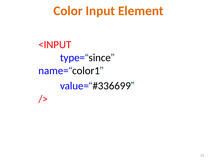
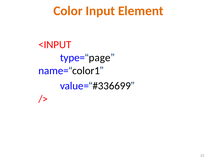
since: since -> page (100, 58)
